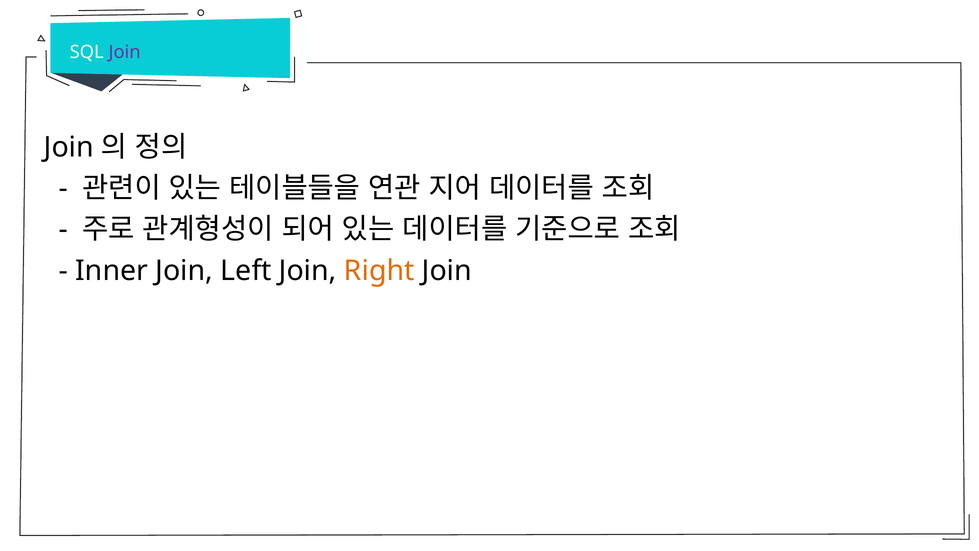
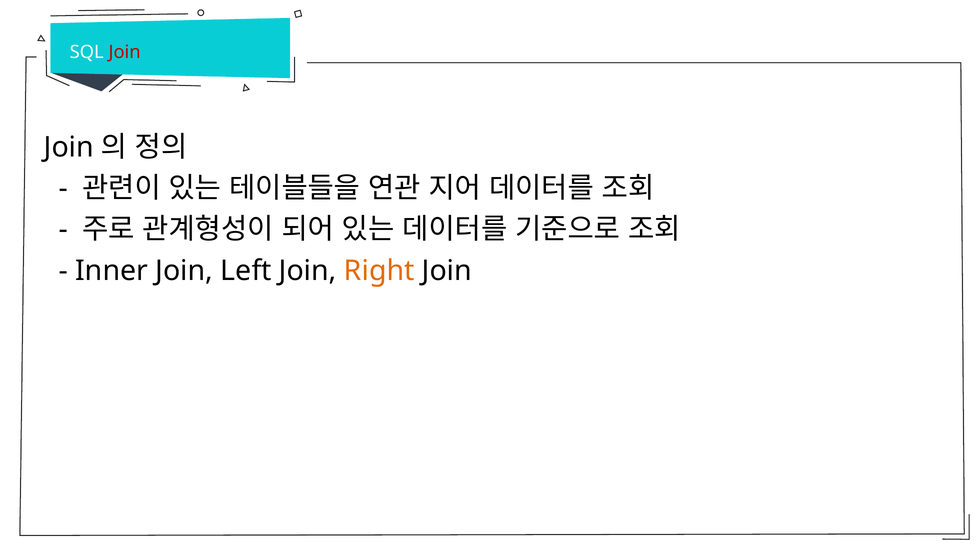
Join colour: purple -> red (125, 52)
